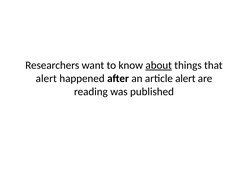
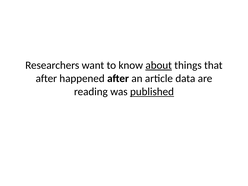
alert: alert -> after (46, 78)
article alert: alert -> data (185, 78)
published underline: none -> present (152, 92)
